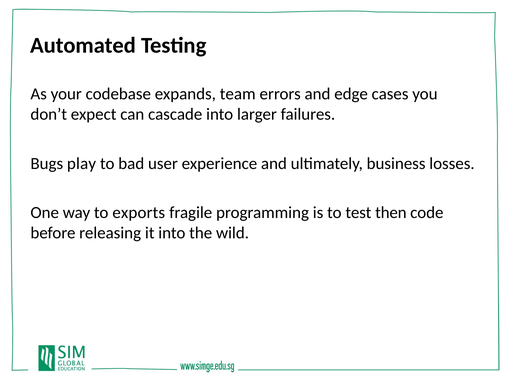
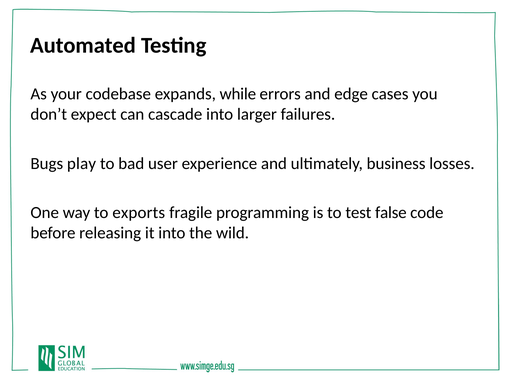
team: team -> while (238, 94)
then: then -> false (391, 213)
